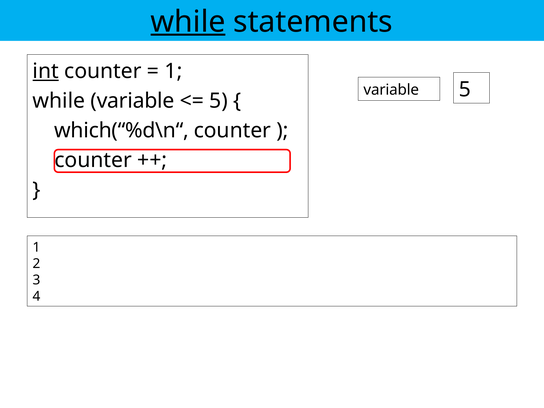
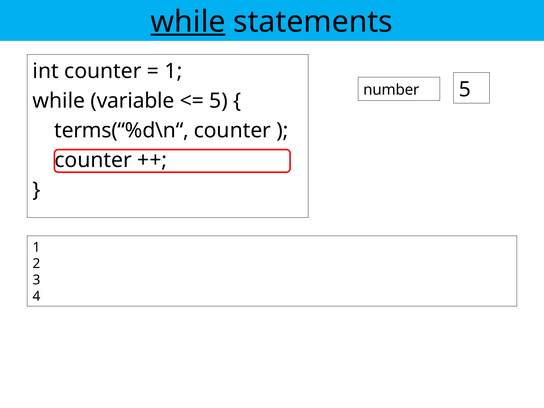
int underline: present -> none (46, 71)
variable: variable -> number (391, 90)
which(“%d\n“: which(“%d\n“ -> terms(“%d\n“ (122, 131)
